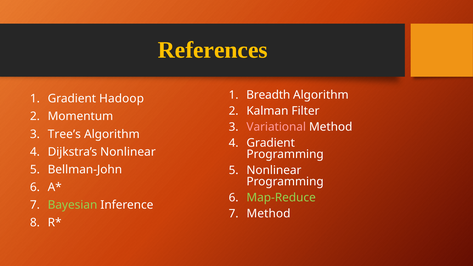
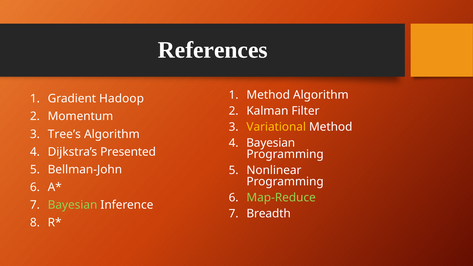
References colour: yellow -> white (213, 50)
Breadth: Breadth -> Method (268, 95)
Variational colour: pink -> yellow (276, 127)
Gradient: Gradient -> Bayesian (271, 143)
Dijkstra’s Nonlinear: Nonlinear -> Presented (128, 152)
Method: Method -> Breadth (269, 214)
